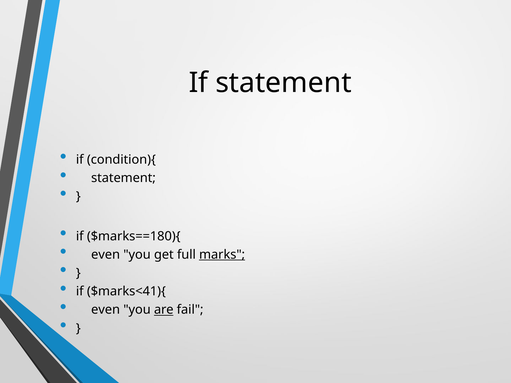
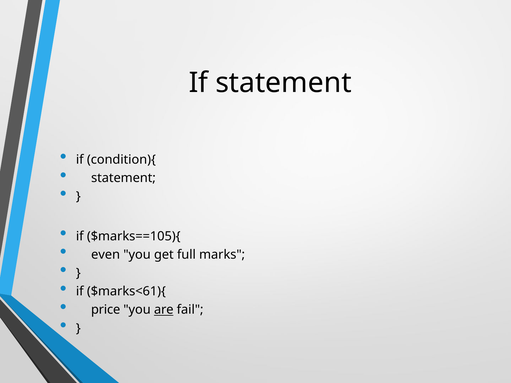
$marks==180){: $marks==180){ -> $marks==105){ (134, 236)
marks underline: present -> none (222, 255)
$marks<41){: $marks<41){ -> $marks<61){ (126, 292)
even: even -> price (106, 310)
